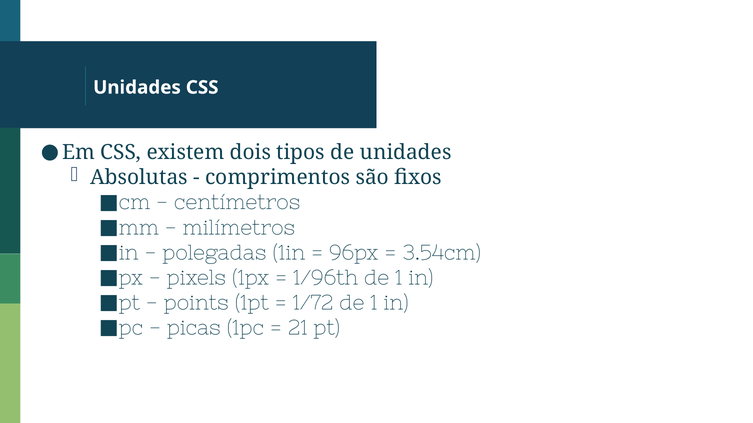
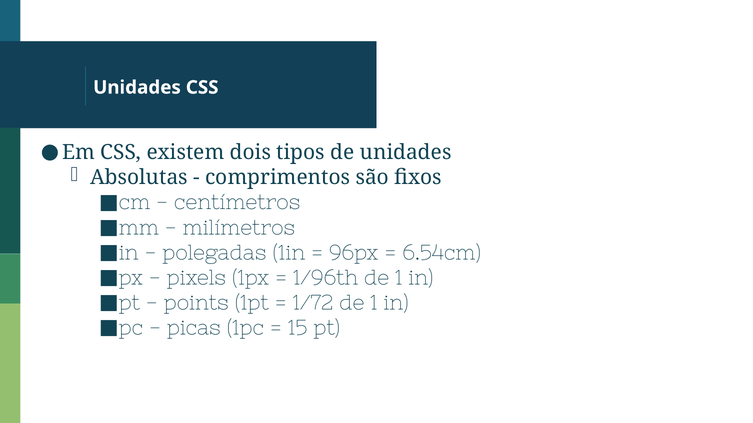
3.54cm: 3.54cm -> 6.54cm (442, 253)
21: 21 -> 15 (298, 328)
